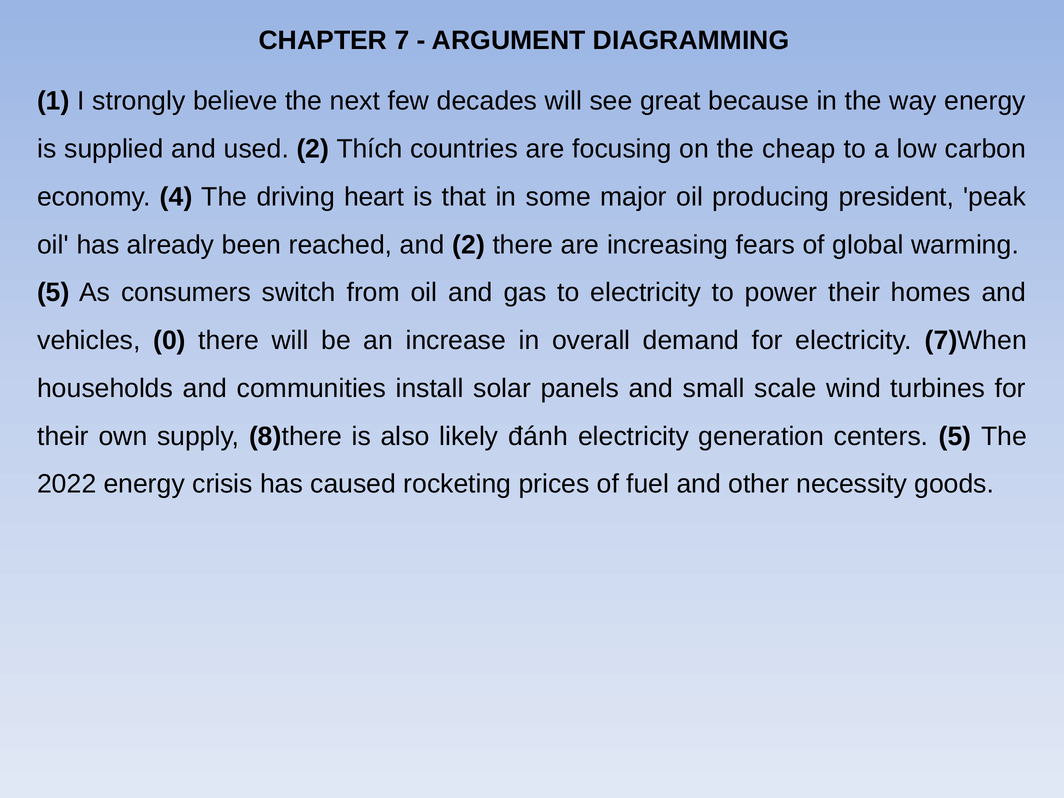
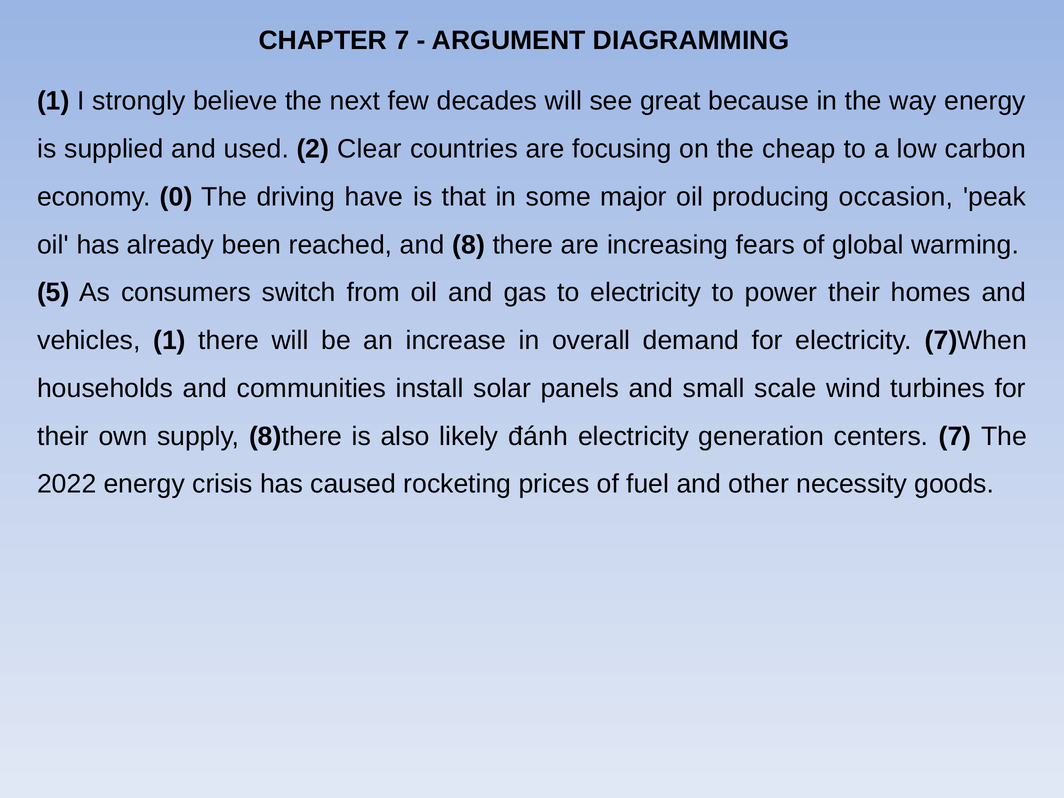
Thích: Thích -> Clear (369, 149)
4: 4 -> 0 (176, 197)
heart: heart -> have (374, 197)
president: president -> occasion (896, 197)
and 2: 2 -> 8 (469, 245)
vehicles 0: 0 -> 1 (170, 341)
centers 5: 5 -> 7 (955, 436)
